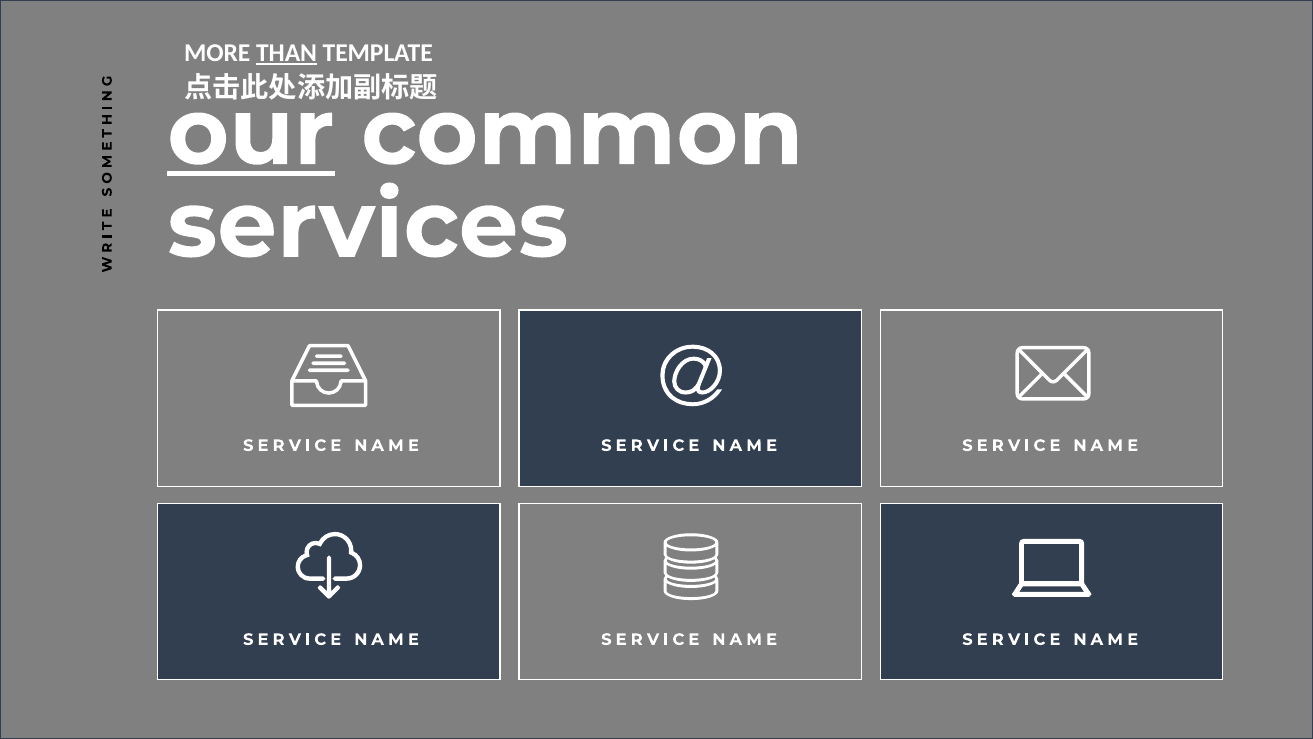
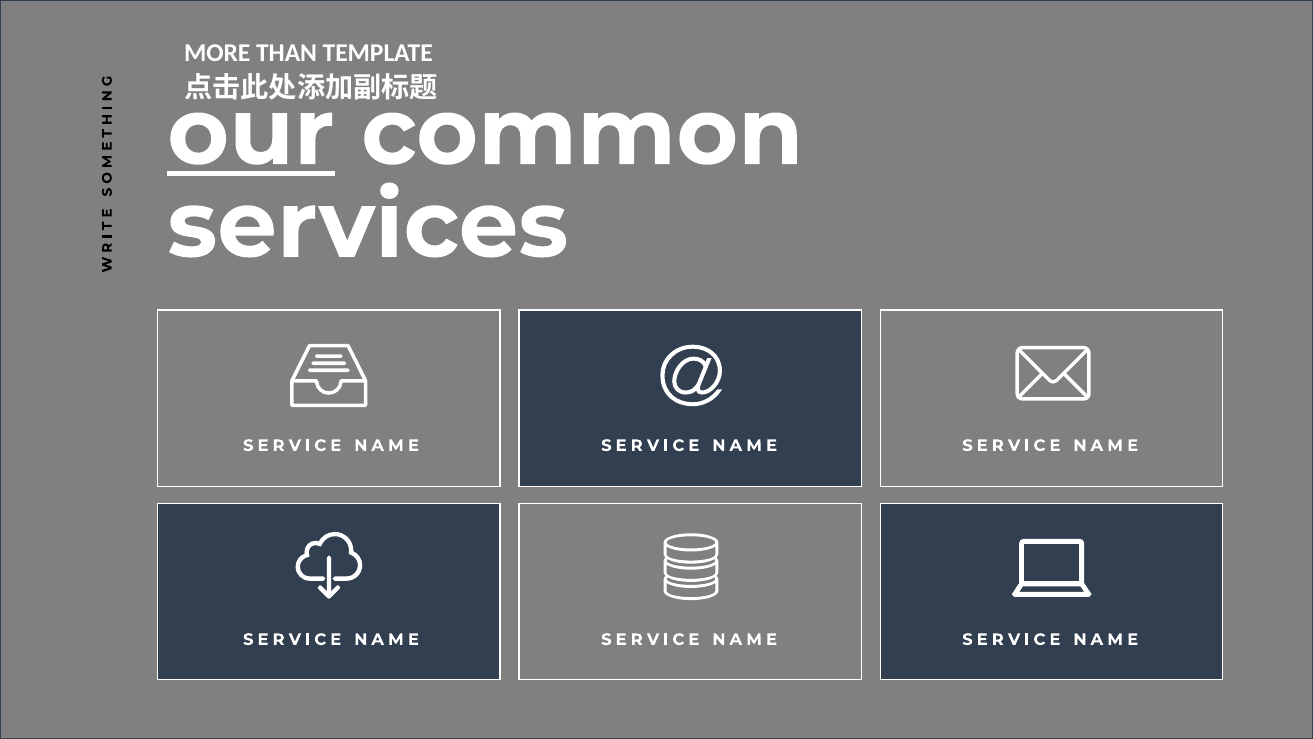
THAN underline: present -> none (287, 53)
